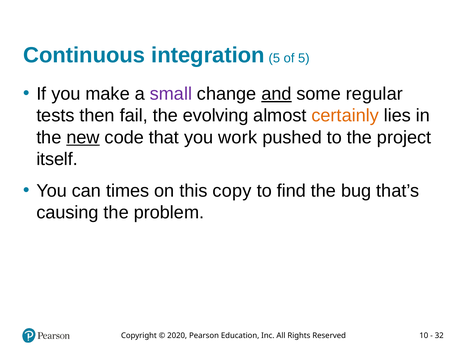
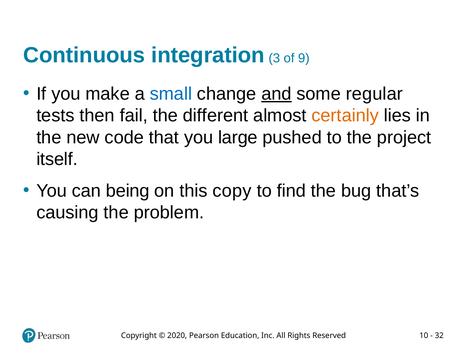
integration 5: 5 -> 3 (274, 58)
of 5: 5 -> 9 (304, 58)
small colour: purple -> blue (171, 94)
evolving: evolving -> different (216, 115)
new underline: present -> none (83, 137)
work: work -> large (238, 137)
times: times -> being (128, 190)
